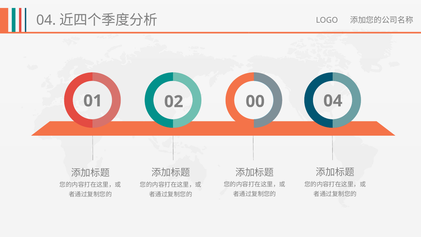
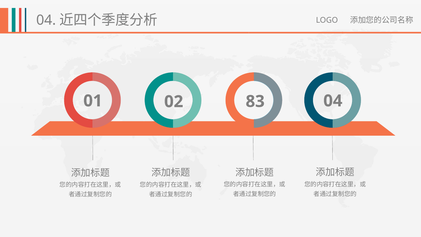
00: 00 -> 83 (255, 101)
